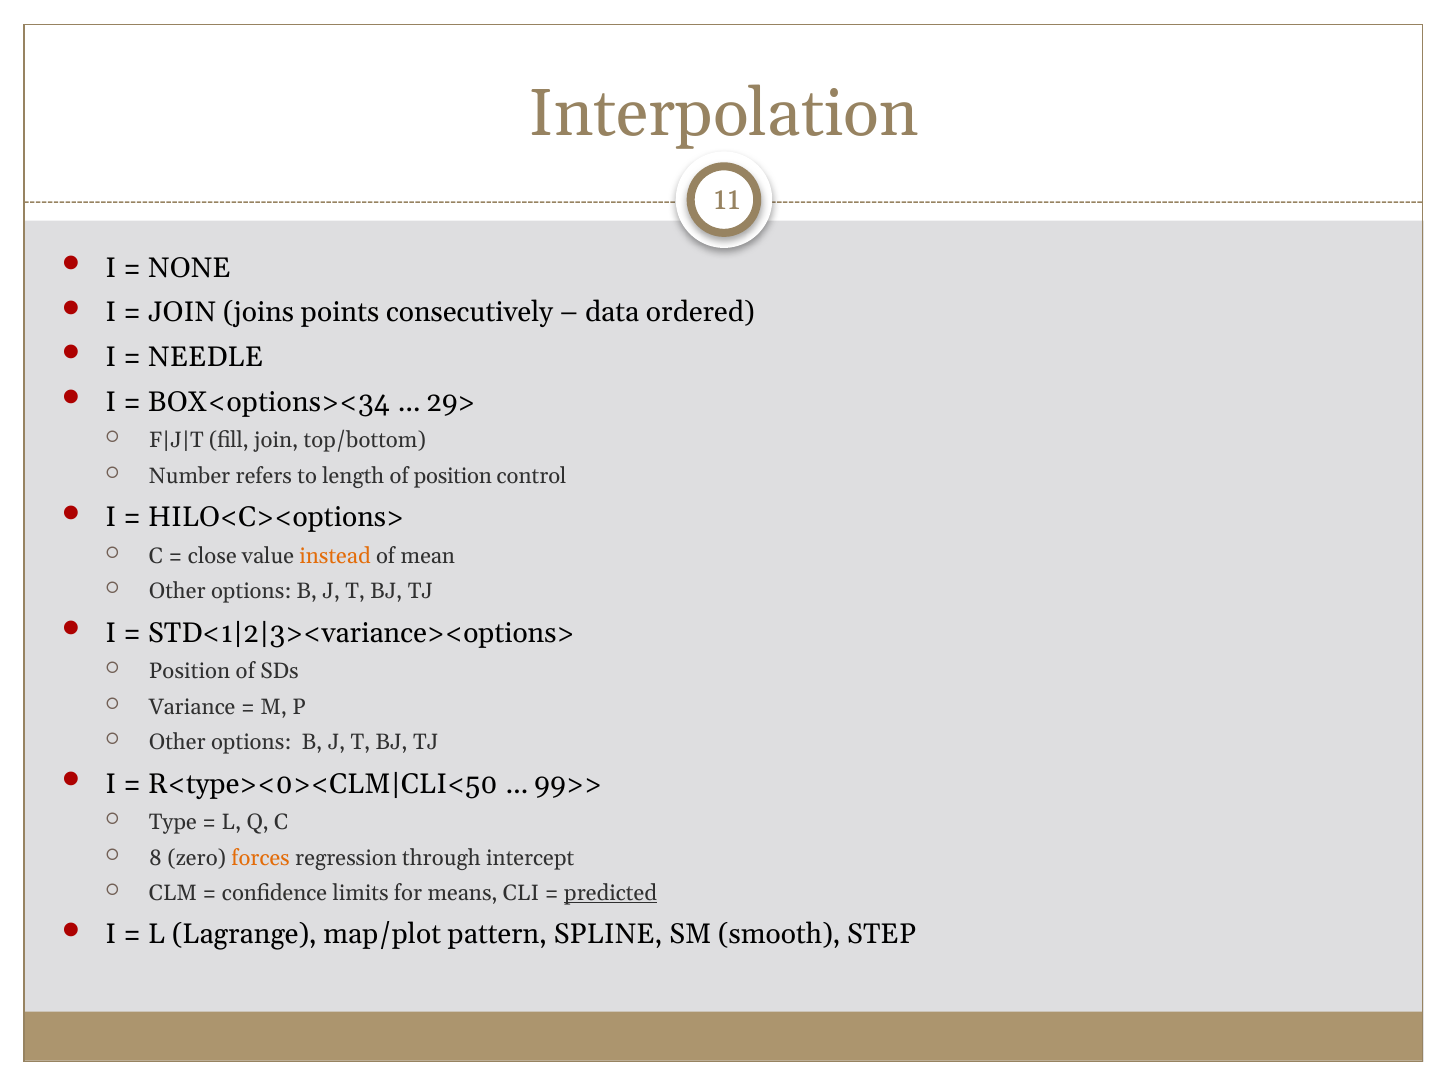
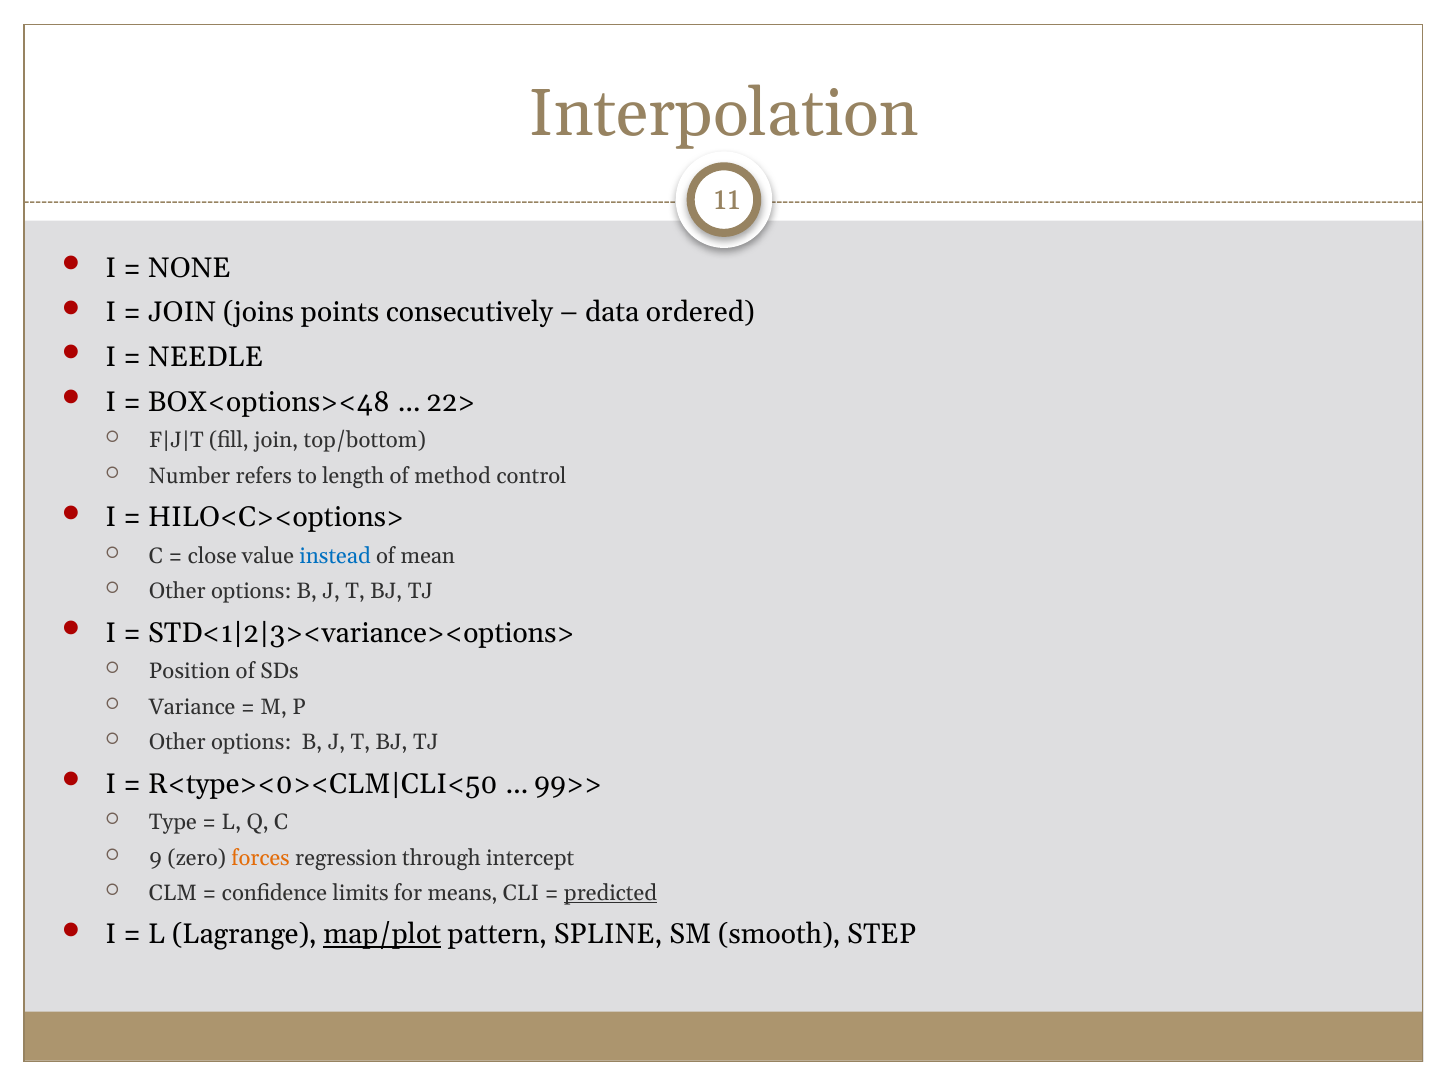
BOX<options><34: BOX<options><34 -> BOX<options><48 (269, 402)
29>: 29> -> 22> (451, 402)
of position: position -> method (453, 476)
instead colour: orange -> blue (335, 556)
8: 8 -> 9 (156, 858)
map/plot underline: none -> present (382, 935)
